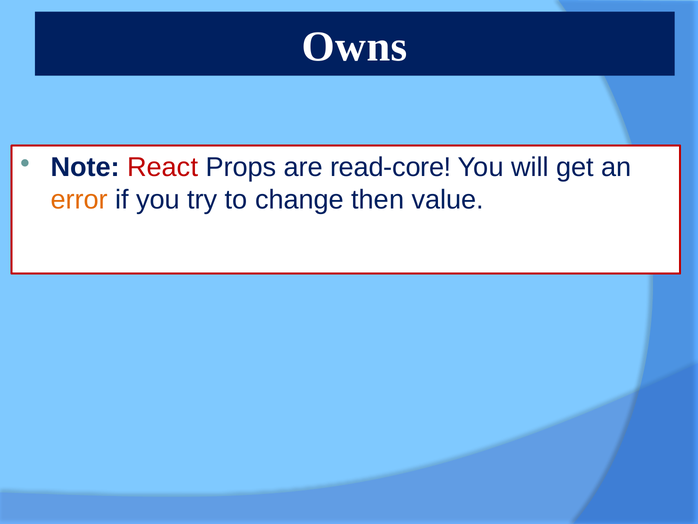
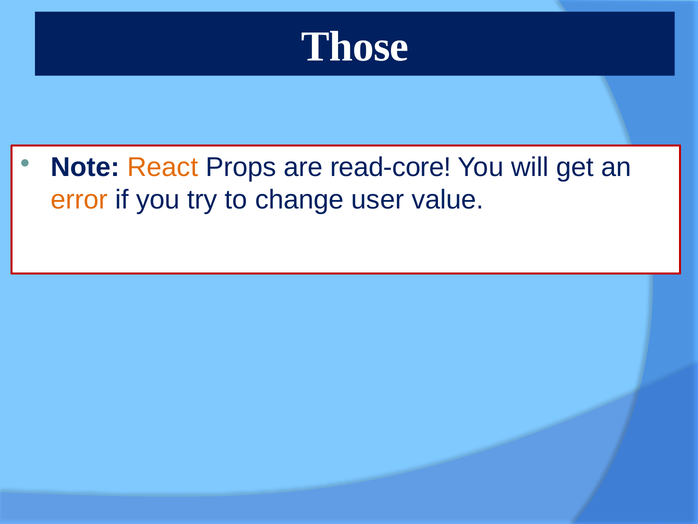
Owns: Owns -> Those (355, 47)
React colour: red -> orange (163, 167)
then: then -> user (378, 200)
